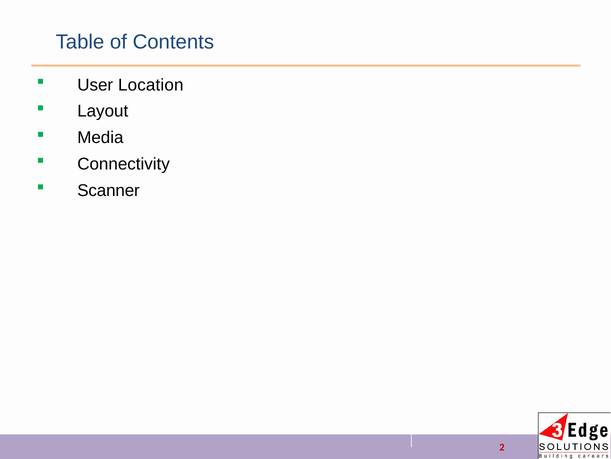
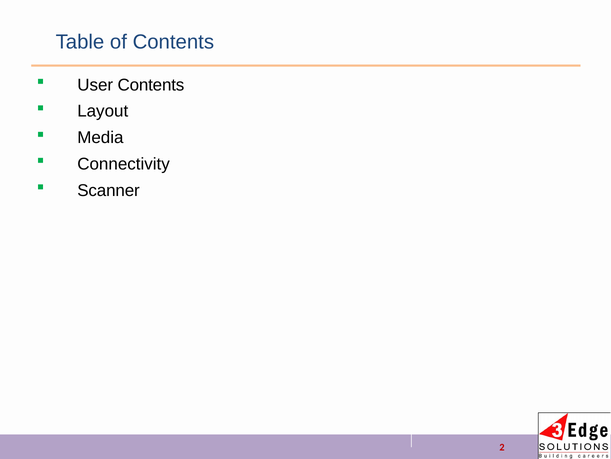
User Location: Location -> Contents (151, 85)
